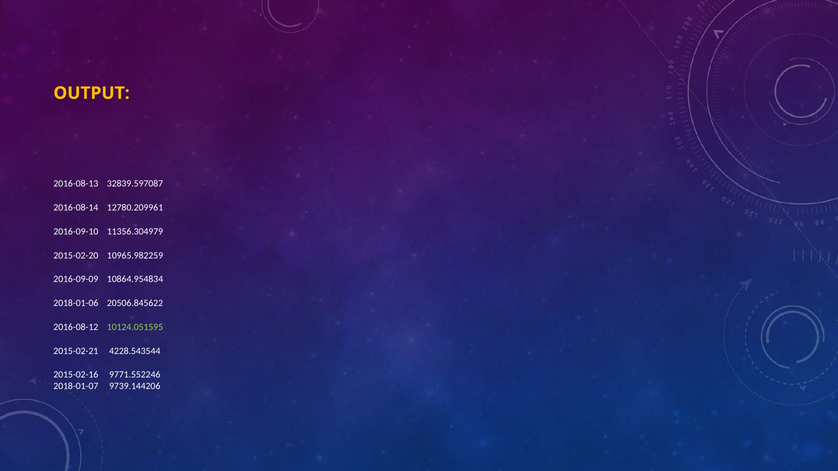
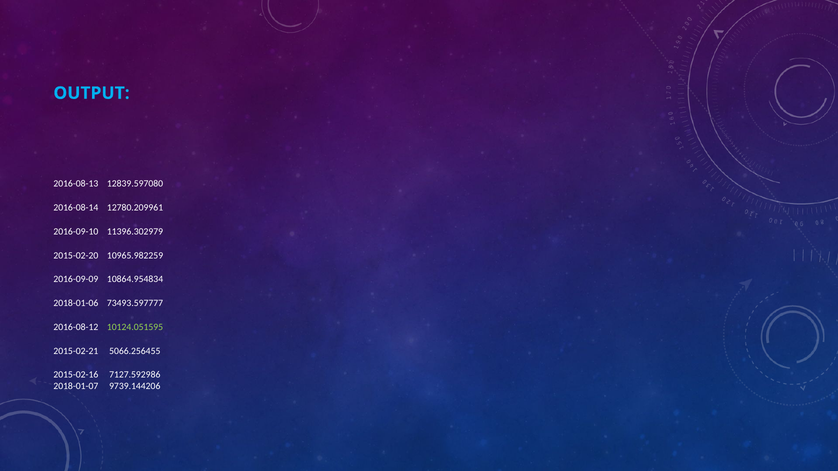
OUTPUT colour: yellow -> light blue (92, 93)
32839.597087: 32839.597087 -> 12839.597080 (135, 184)
11356.304979: 11356.304979 -> 11396.302979 (135, 232)
20506.845622: 20506.845622 -> 73493.597777 (135, 303)
4228.543544: 4228.543544 -> 5066.256455 (135, 351)
9771.552246: 9771.552246 -> 7127.592986 (135, 375)
